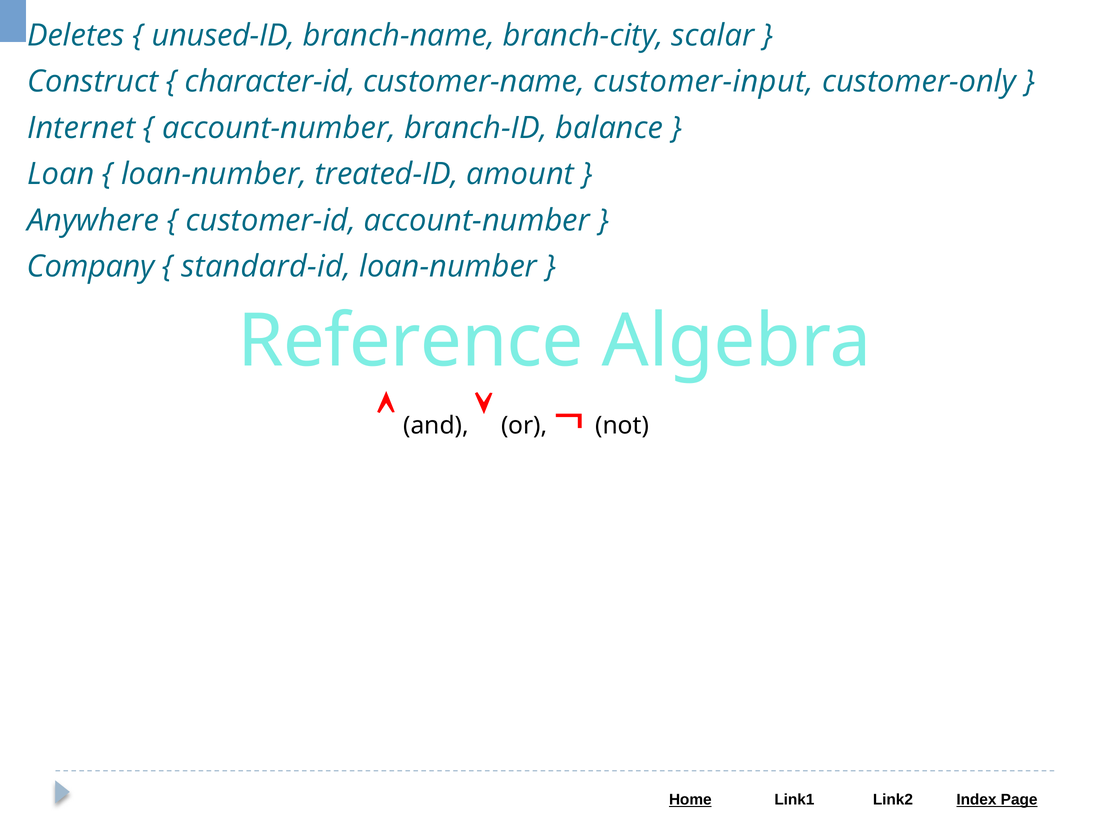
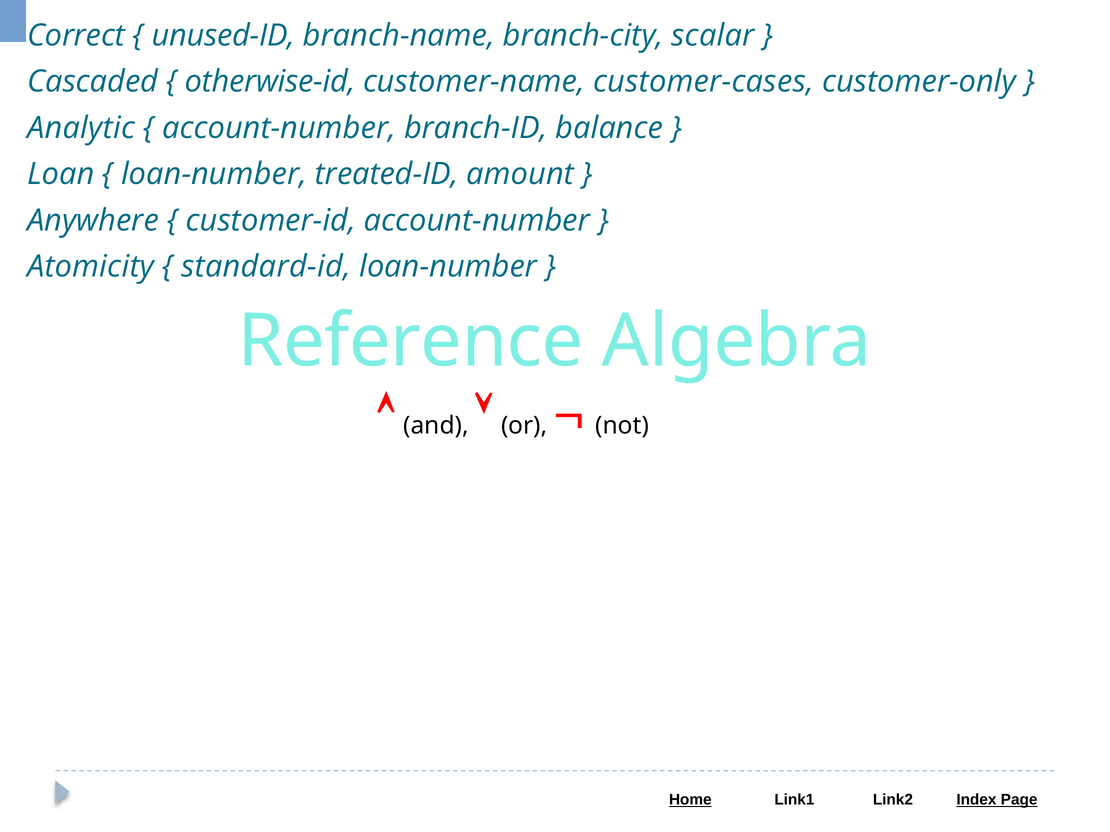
Deletes: Deletes -> Correct (76, 35)
Construct: Construct -> Cascaded (93, 82)
character-id: character-id -> otherwise-id (270, 82)
customer-input: customer-input -> customer-cases (703, 82)
Internet: Internet -> Analytic (81, 128)
Company: Company -> Atomicity (91, 267)
